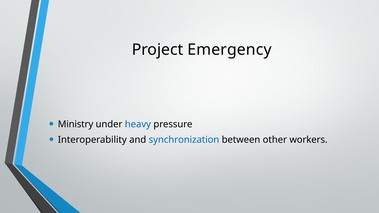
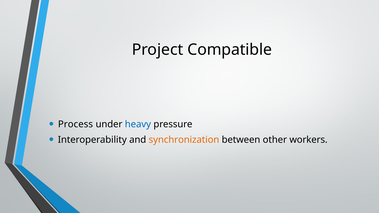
Emergency: Emergency -> Compatible (230, 50)
Ministry: Ministry -> Process (75, 124)
synchronization colour: blue -> orange (184, 140)
